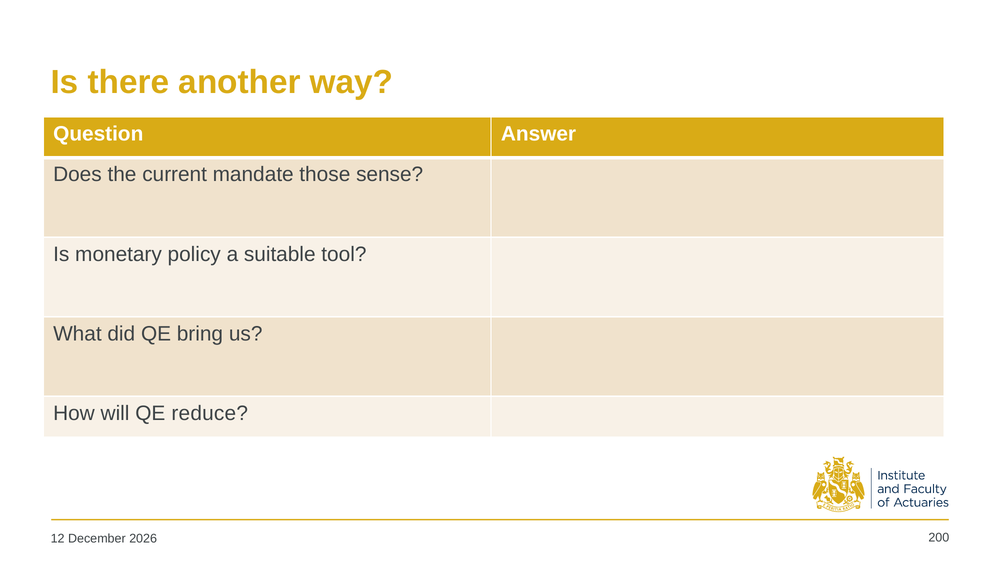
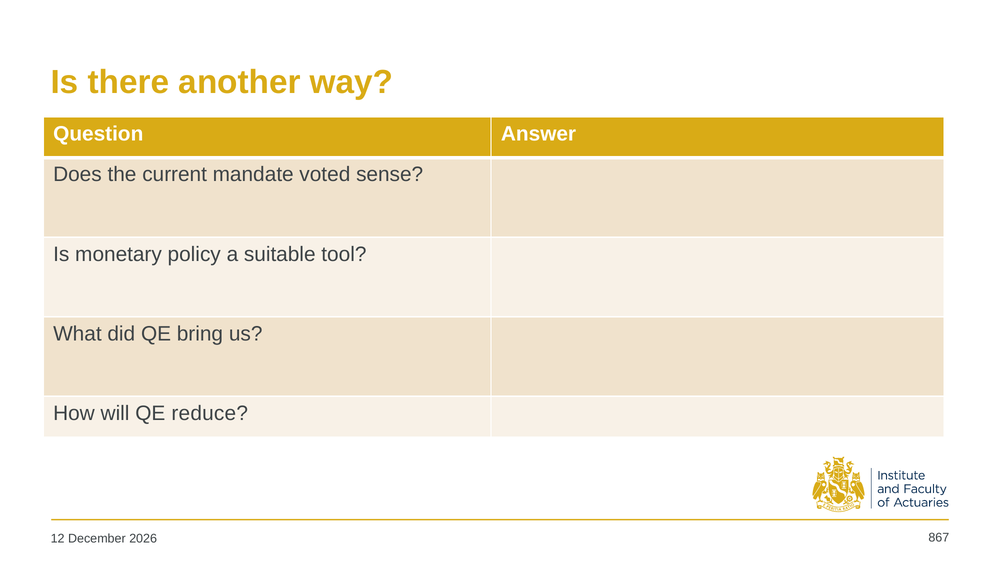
those: those -> voted (325, 174)
200: 200 -> 867 (939, 537)
